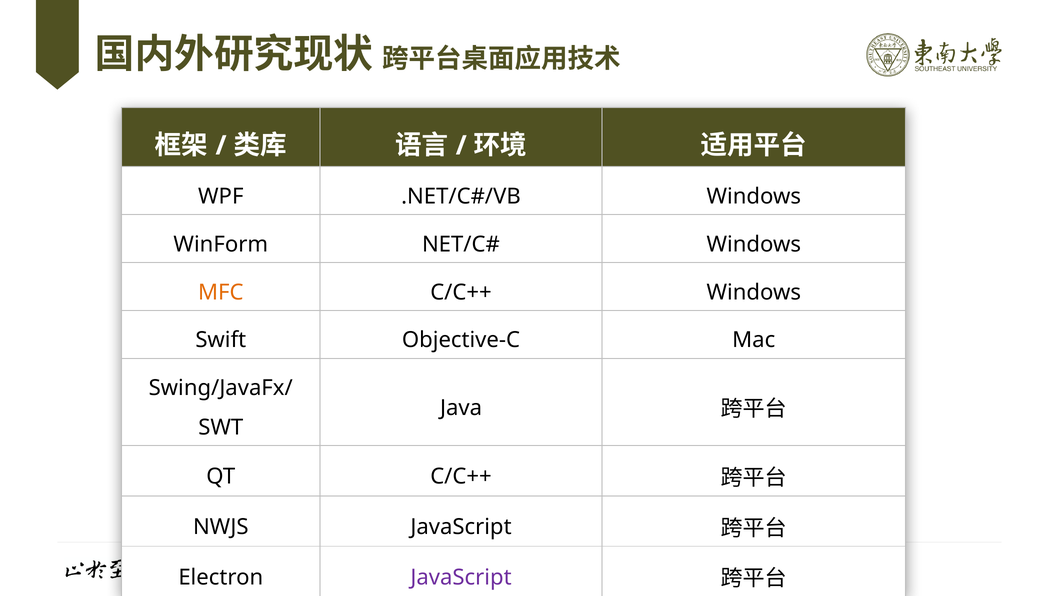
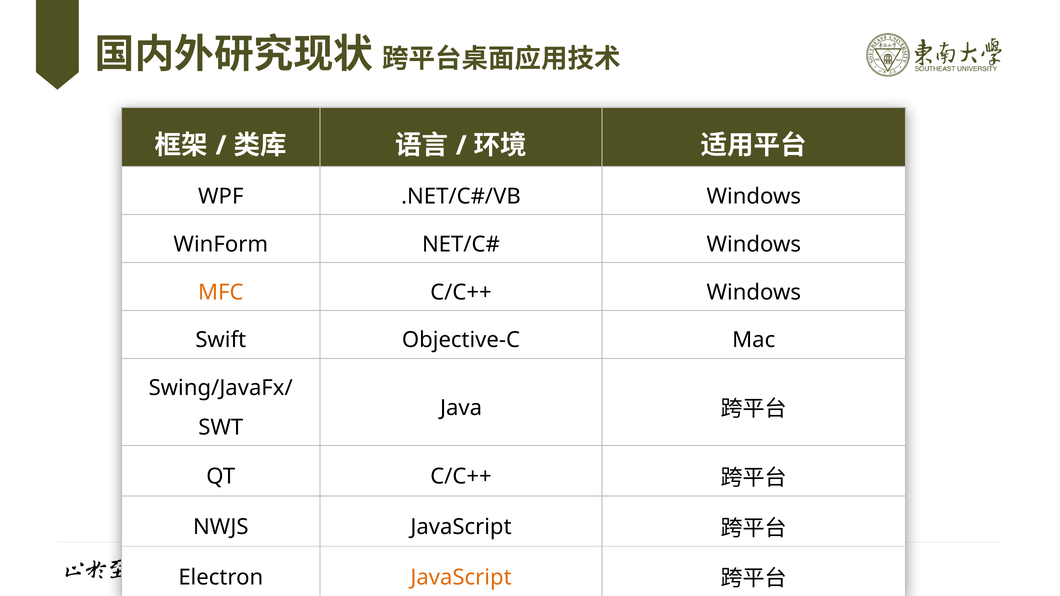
JavaScript colour: purple -> orange (461, 578)
